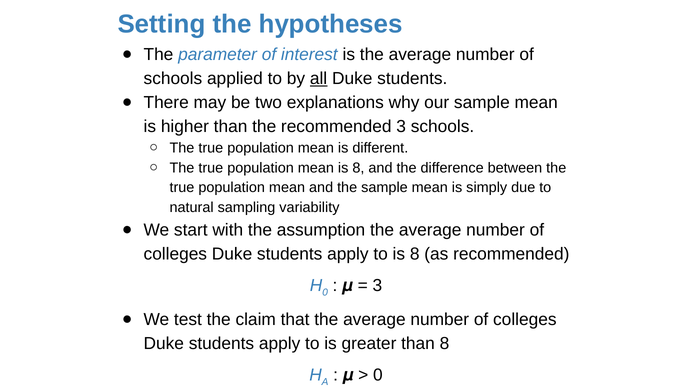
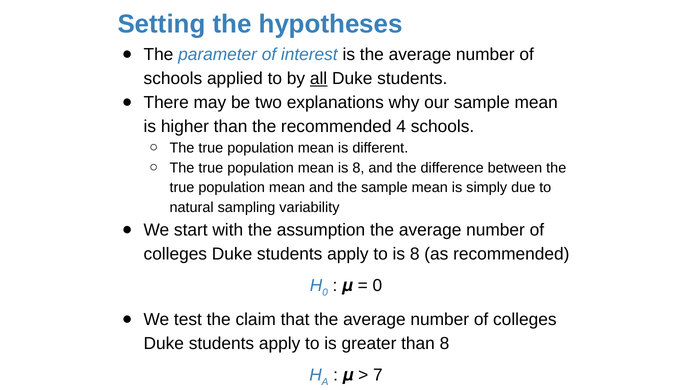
recommended 3: 3 -> 4 (401, 126)
3: 3 -> 0 (377, 285)
0: 0 -> 7 (378, 374)
